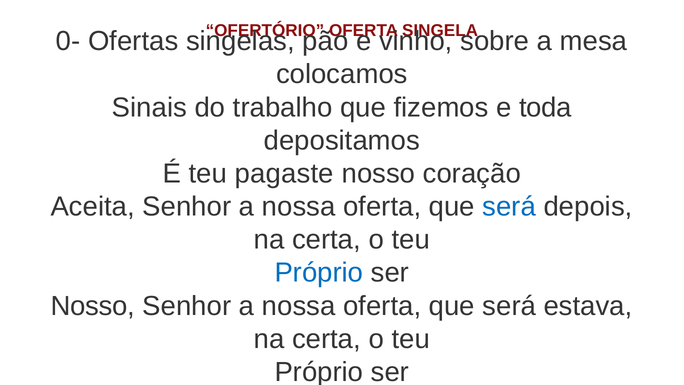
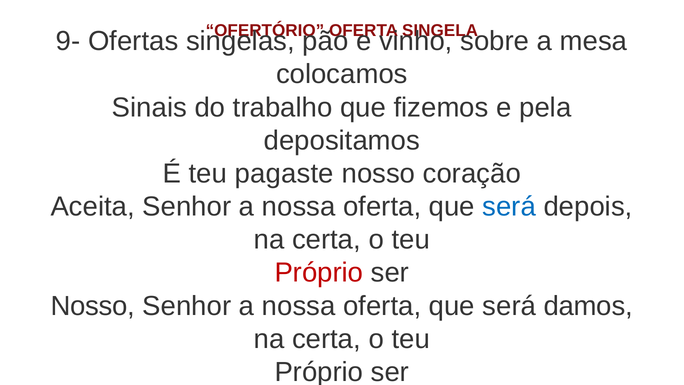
0-: 0- -> 9- (68, 41)
toda: toda -> pela (545, 107)
Próprio colour: blue -> red (319, 273)
estava: estava -> damos (588, 306)
